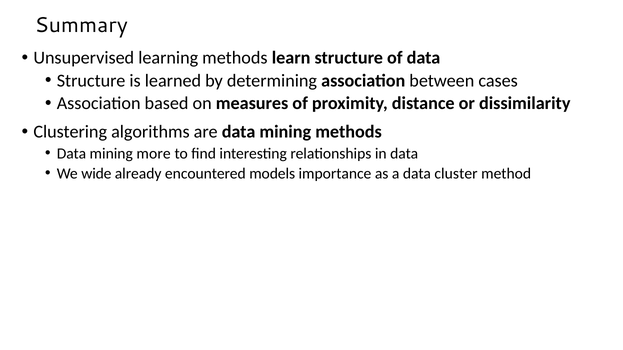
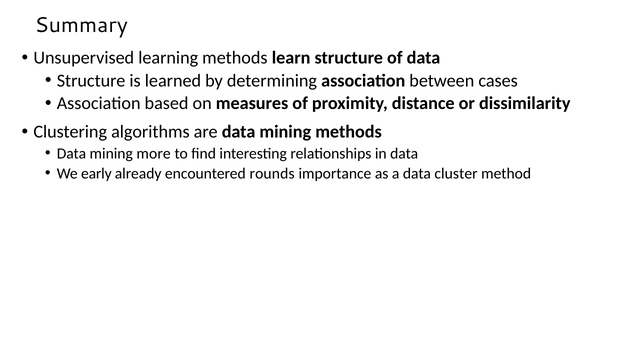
wide: wide -> early (96, 174)
models: models -> rounds (272, 174)
